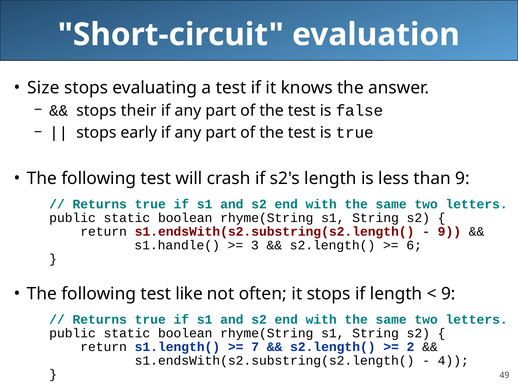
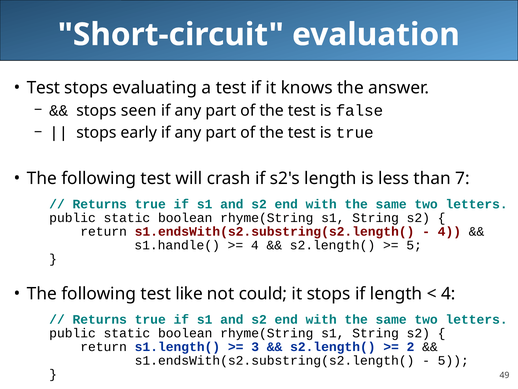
Size: Size -> Test (43, 88)
their: their -> seen (139, 110)
than 9: 9 -> 7 (462, 178)
9: 9 -> 4 (449, 231)
3: 3 -> 4 (255, 245)
6: 6 -> 5 (414, 245)
often: often -> could (263, 293)
9: 9 -> 4 (448, 293)
7: 7 -> 3 (255, 346)
4: 4 -> 5 (453, 360)
